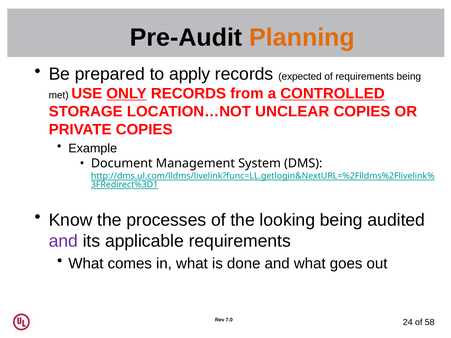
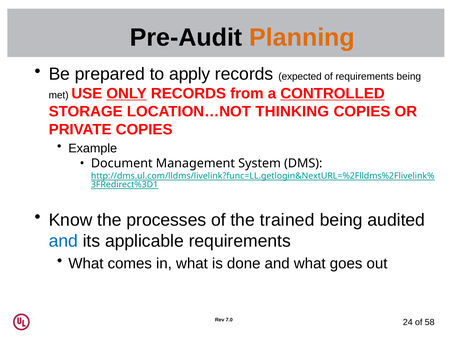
UNCLEAR: UNCLEAR -> THINKING (292, 112)
looking: looking -> trained (287, 220)
and colour: purple -> blue (63, 241)
